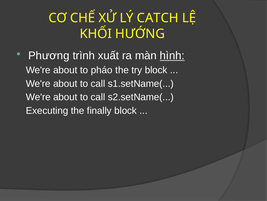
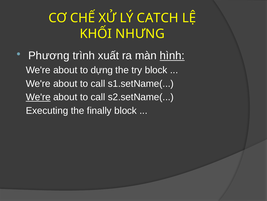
HƯỚNG: HƯỚNG -> NHƯNG (140, 34)
pháo: pháo -> dựng (102, 70)
We're underline: none -> present (38, 97)
